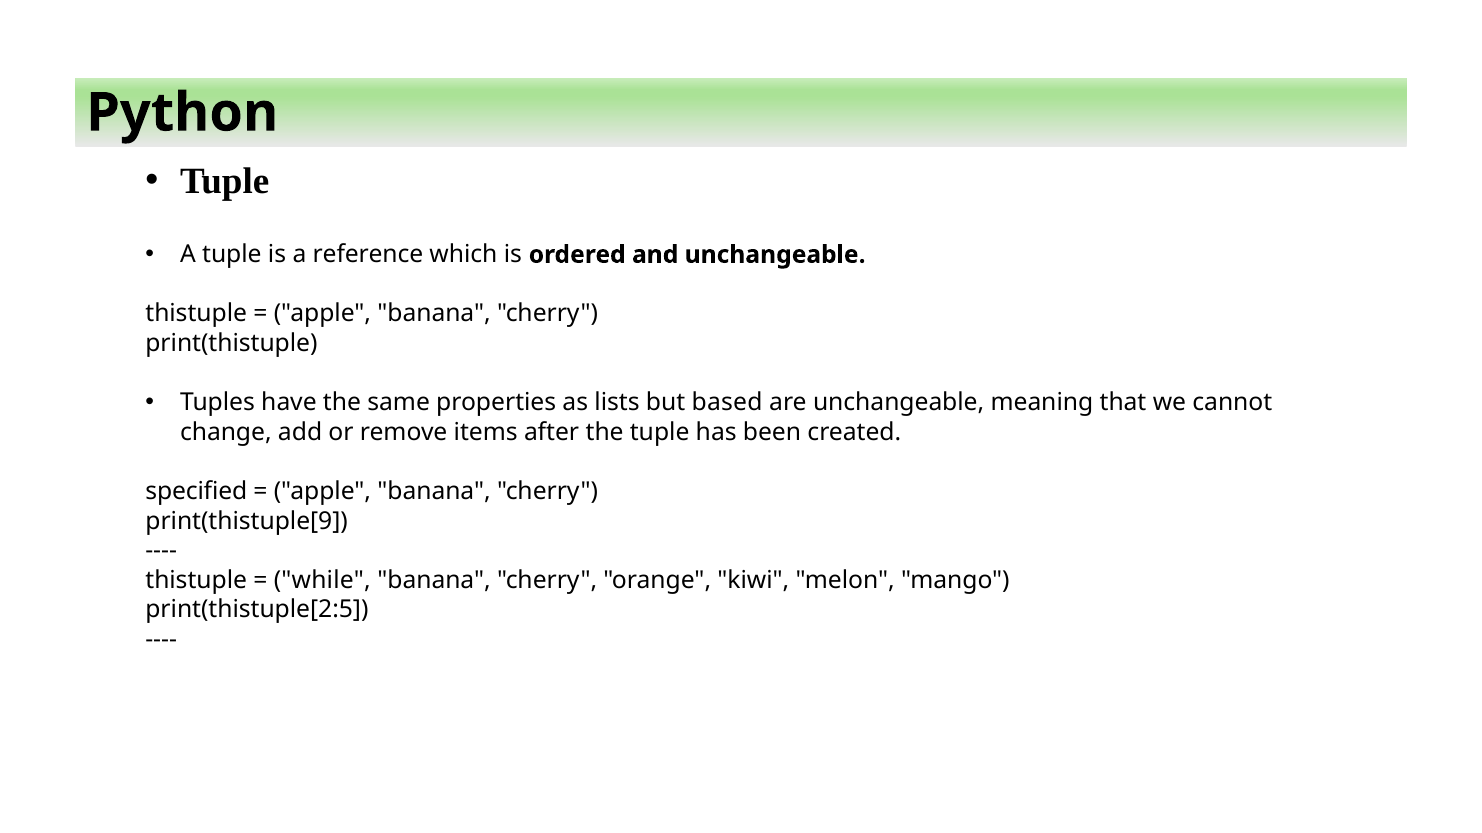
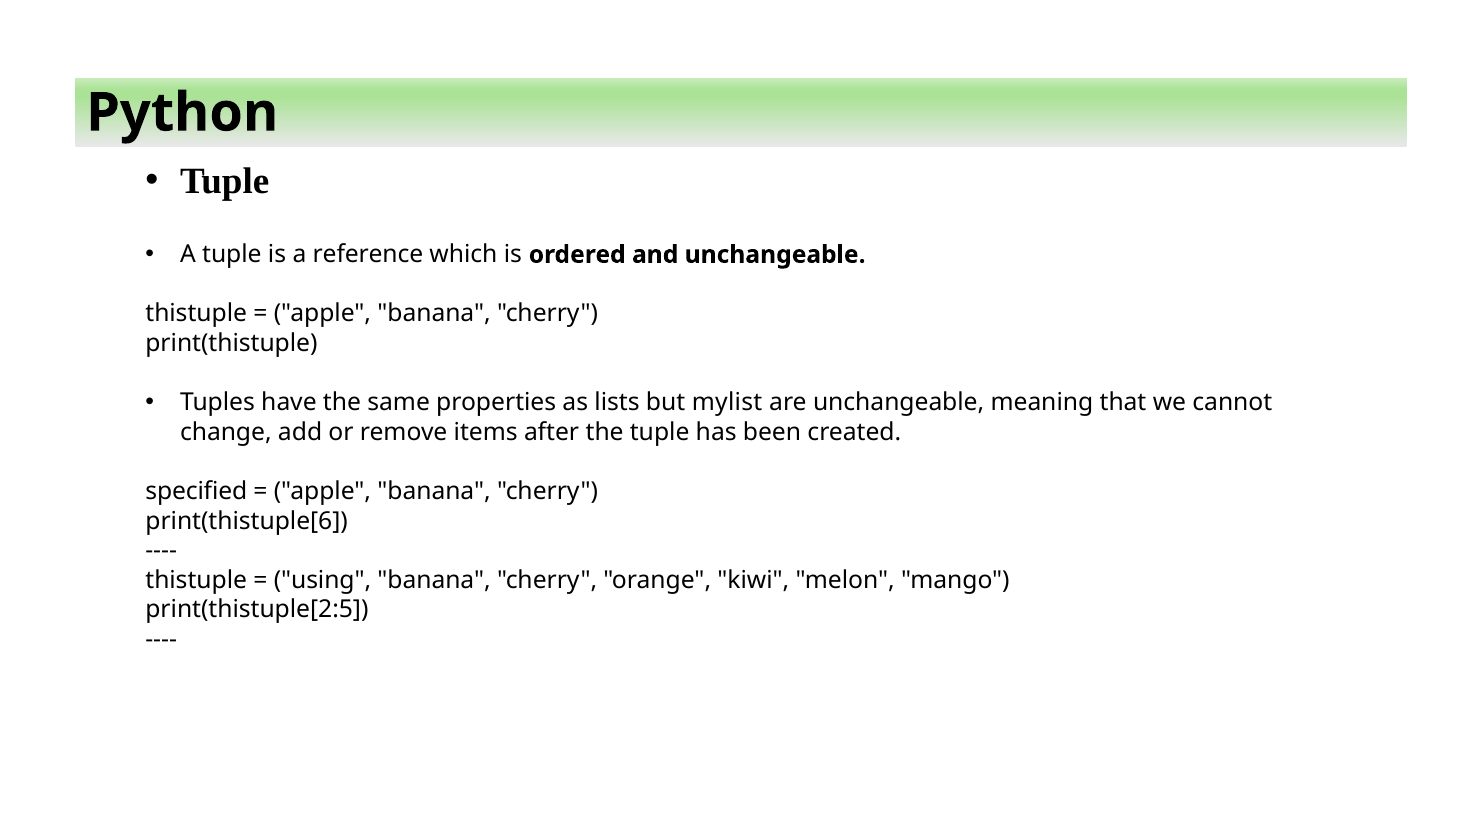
based: based -> mylist (727, 403)
print(thistuple[9: print(thistuple[9 -> print(thistuple[6 (247, 521)
while: while -> using (322, 581)
